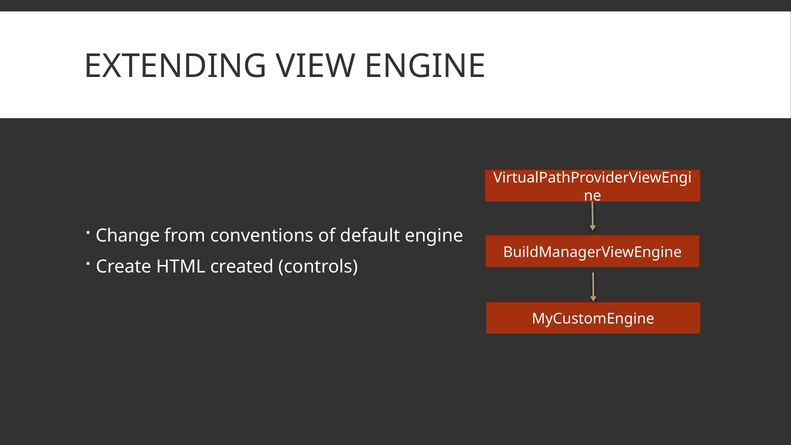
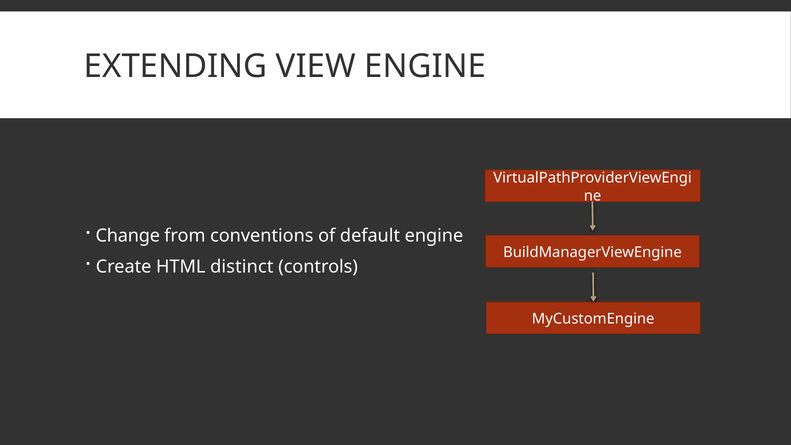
created: created -> distinct (242, 267)
